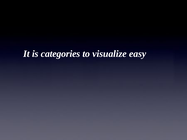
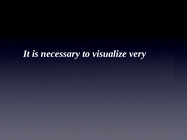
categories: categories -> necessary (60, 54)
easy: easy -> very (138, 54)
